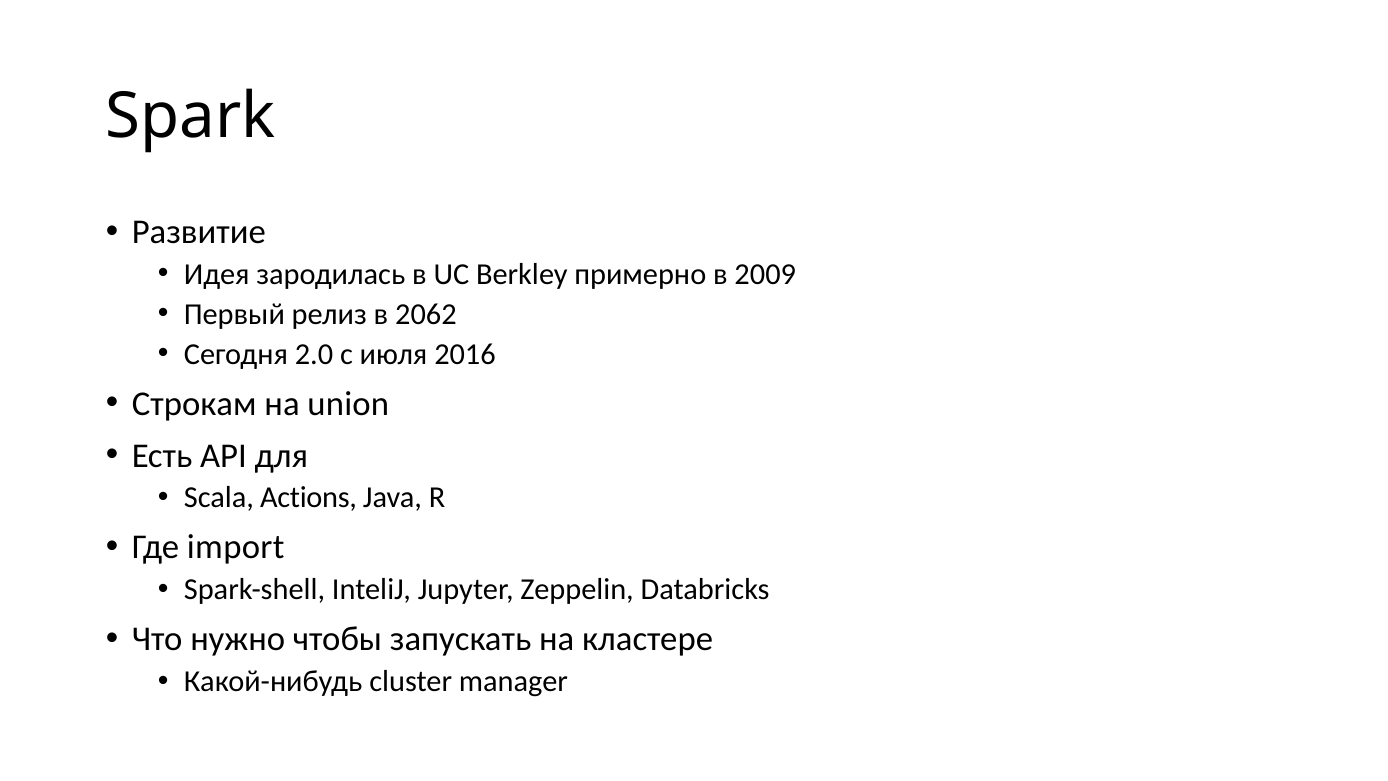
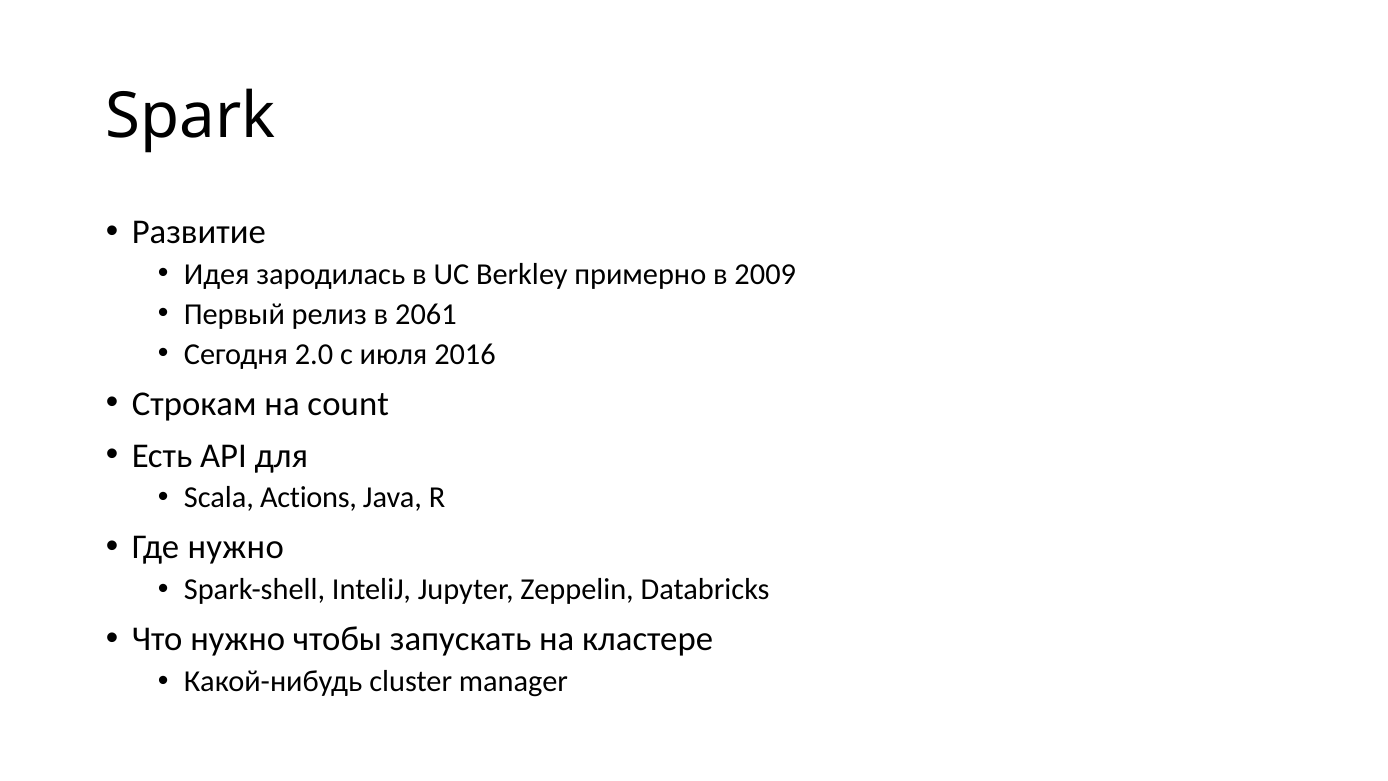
2062: 2062 -> 2061 (426, 314)
union: union -> count (348, 404)
Где import: import -> нужно (236, 547)
